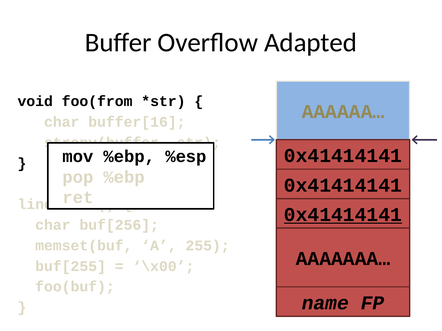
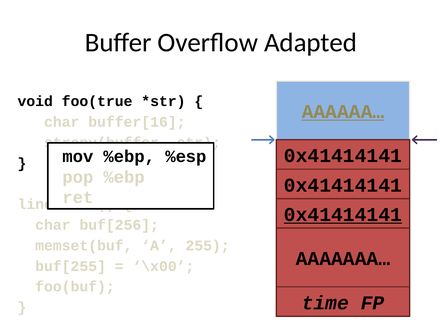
foo(from: foo(from -> foo(true (97, 102)
AAAAAA… underline: none -> present (343, 112)
name: name -> time (325, 303)
